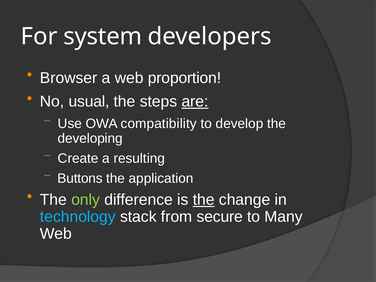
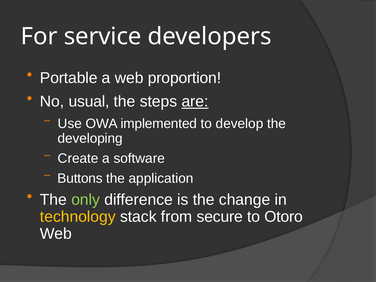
system: system -> service (103, 36)
Browser: Browser -> Portable (69, 78)
compatibility: compatibility -> implemented (159, 124)
resulting: resulting -> software (139, 158)
the underline: present -> none (204, 200)
technology colour: light blue -> yellow (78, 217)
Many: Many -> Otoro (284, 217)
